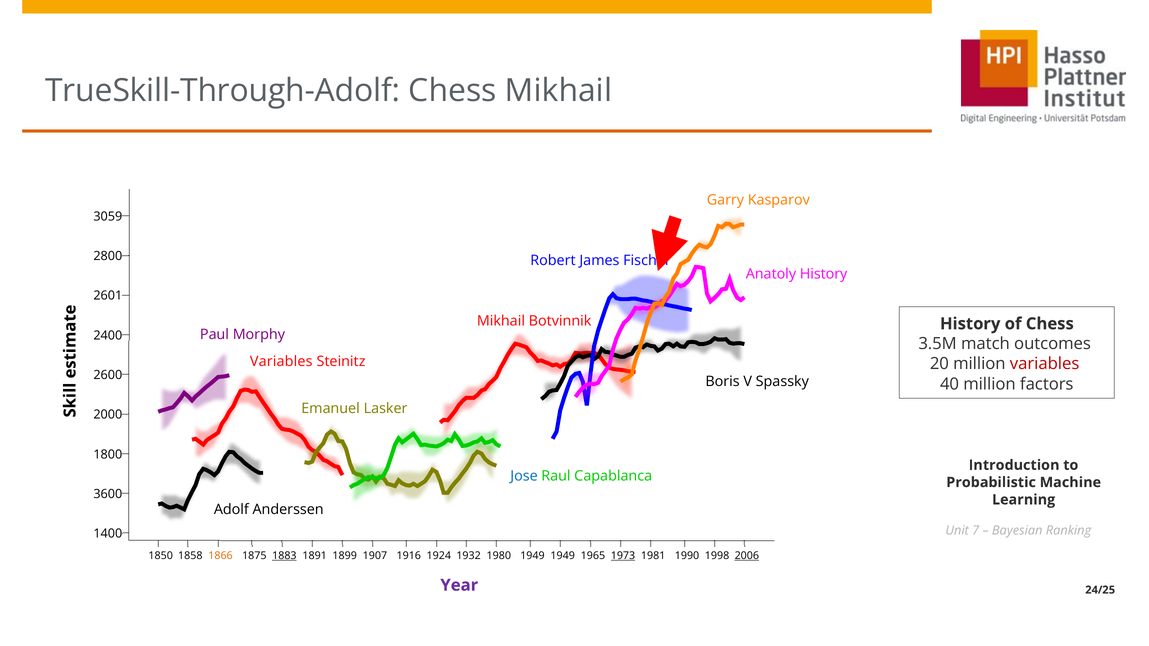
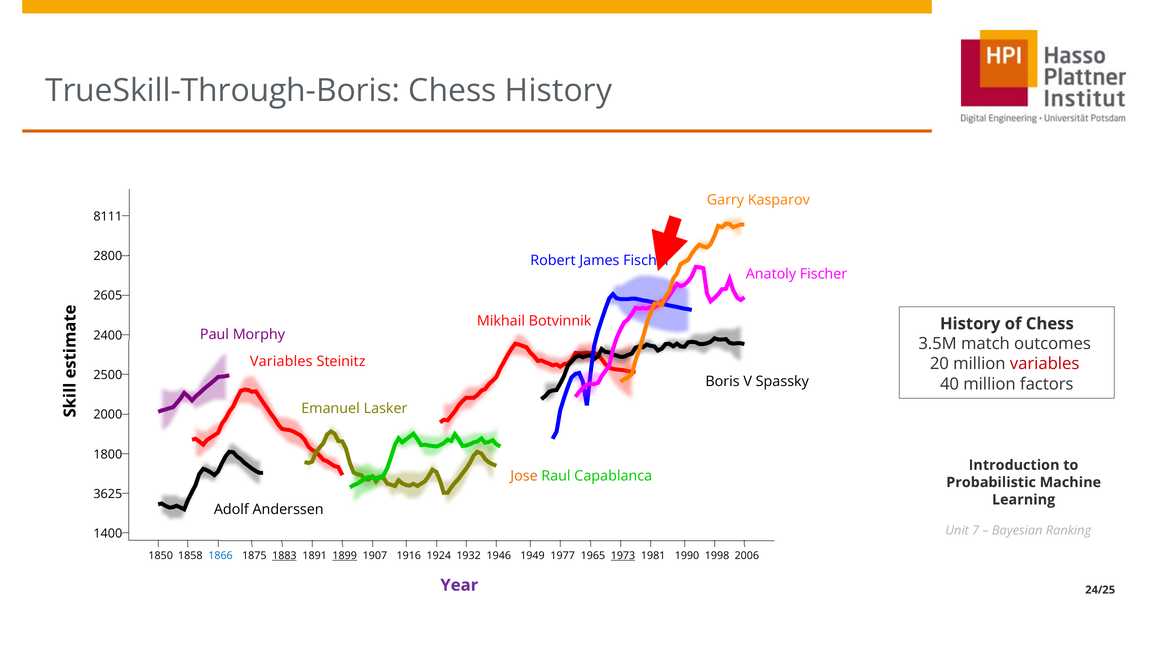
TrueSkill-Through-Adolf: TrueSkill-Through-Adolf -> TrueSkill-Through-Boris (223, 91)
Chess Mikhail: Mikhail -> History (558, 91)
3059: 3059 -> 8111 (108, 217)
Anatoly History: History -> Fischer (824, 274)
2601: 2601 -> 2605 (108, 296)
2600: 2600 -> 2500 (108, 375)
Jose colour: blue -> orange (524, 476)
3600: 3600 -> 3625 (108, 494)
1866 colour: orange -> blue (221, 556)
1899 underline: none -> present (345, 556)
1980: 1980 -> 1946 (499, 556)
1949 1949: 1949 -> 1977 (563, 556)
2006 underline: present -> none (747, 556)
